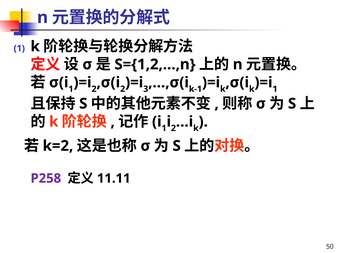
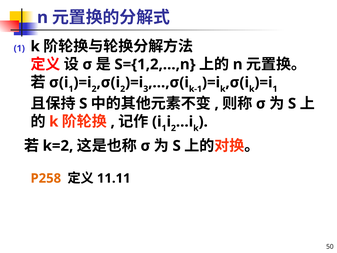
P258 colour: purple -> orange (46, 178)
